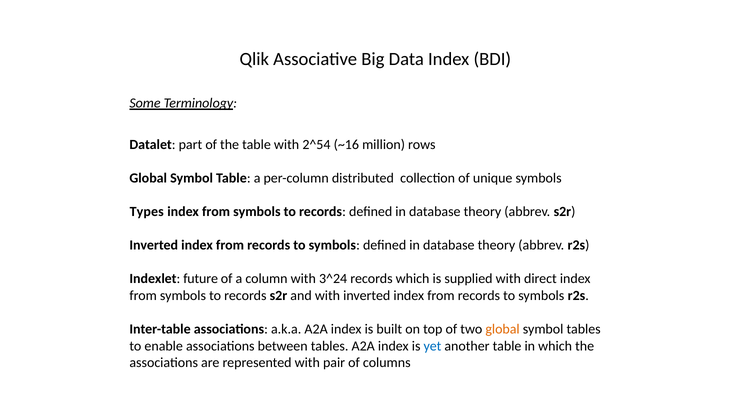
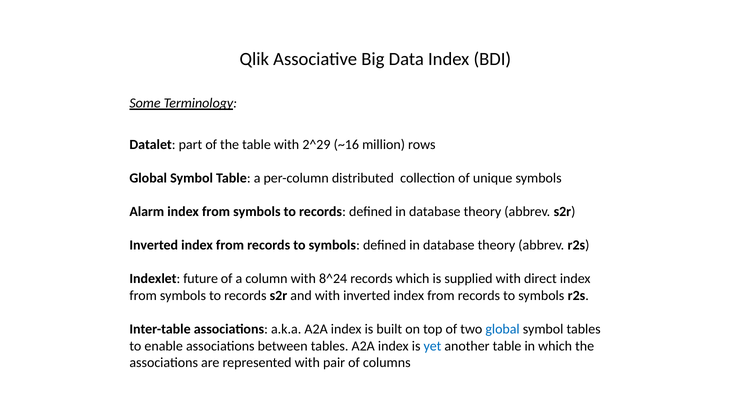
2^54: 2^54 -> 2^29 (316, 145)
Types: Types -> Alarm (147, 212)
3^24: 3^24 -> 8^24 (333, 279)
global colour: orange -> blue (503, 329)
